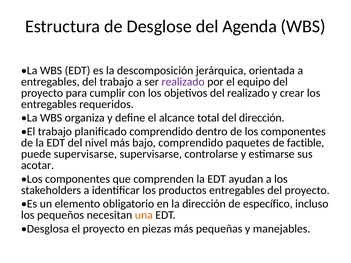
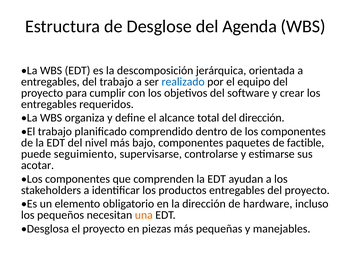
realizado colour: purple -> blue (183, 82)
del realizado: realizado -> software (248, 93)
bajo comprendido: comprendido -> componentes (191, 143)
puede supervisarse: supervisarse -> seguimiento (85, 154)
específico: específico -> hardware (268, 204)
